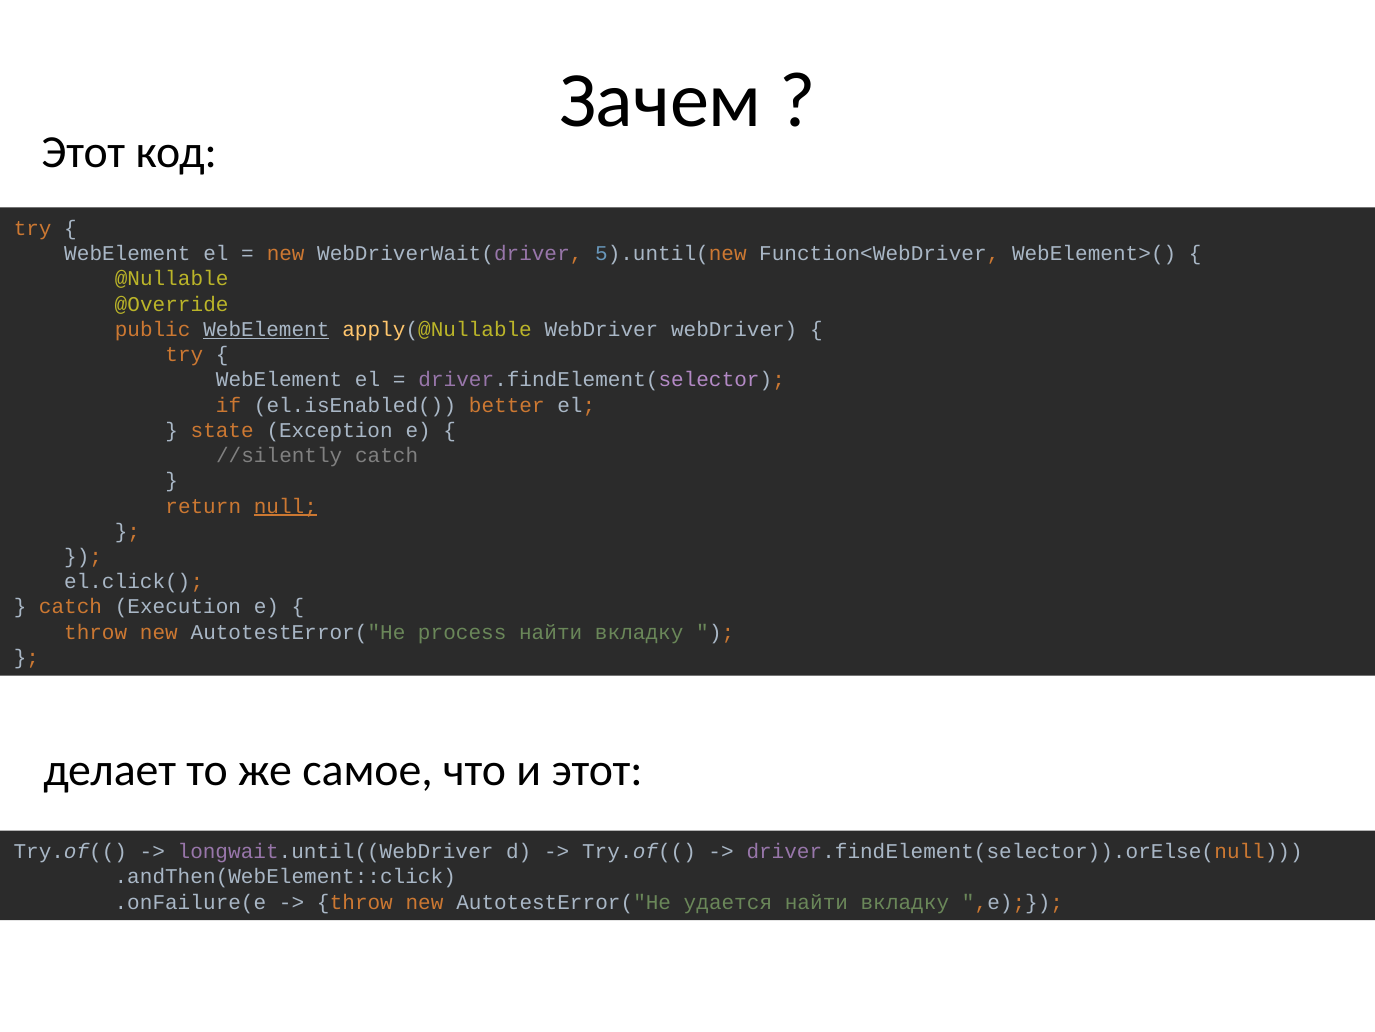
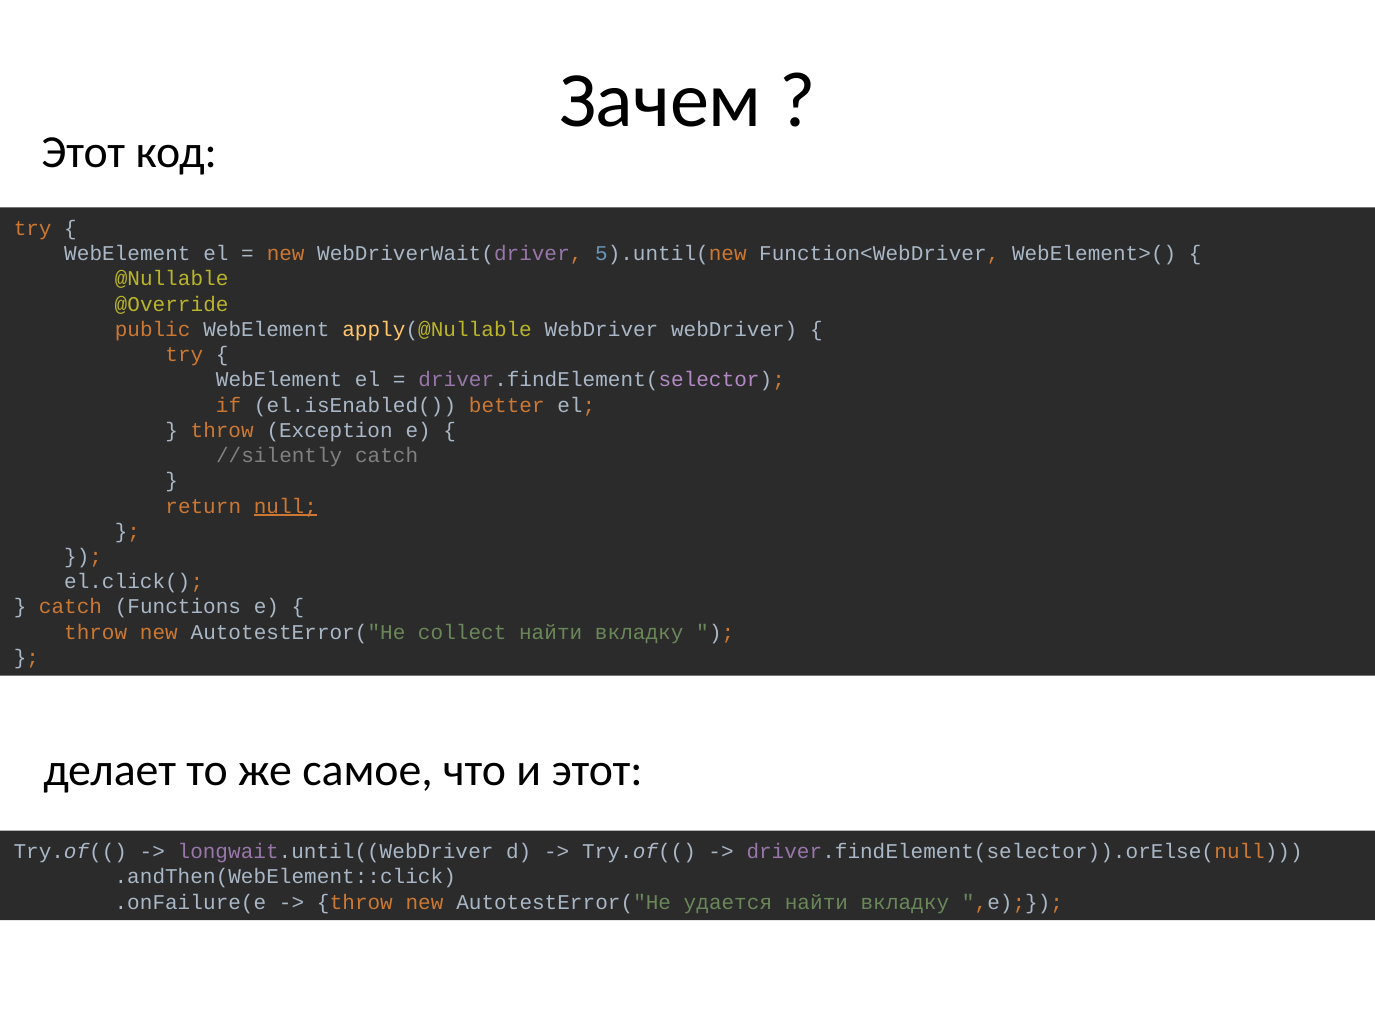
WebElement underline: present -> none (266, 329)
state: state -> throw (222, 430)
Execution: Execution -> Functions (178, 607)
process: process -> collect (462, 632)
